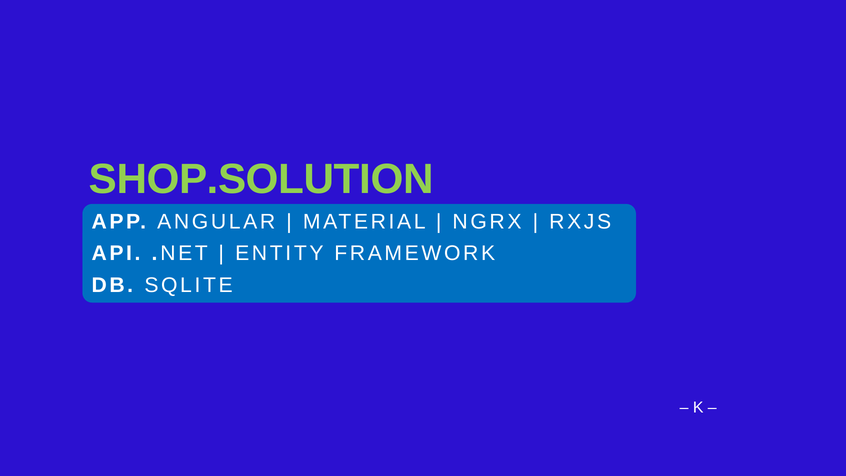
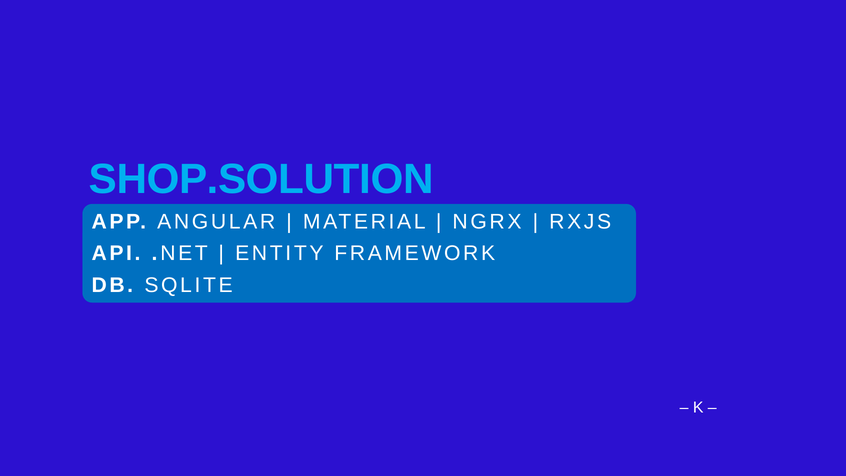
SHOP.SOLUTION colour: light green -> light blue (261, 179)
